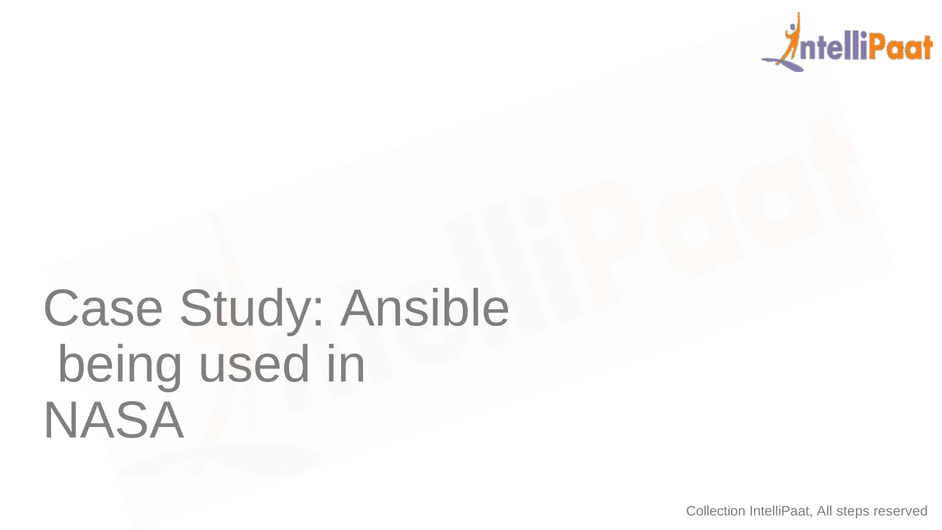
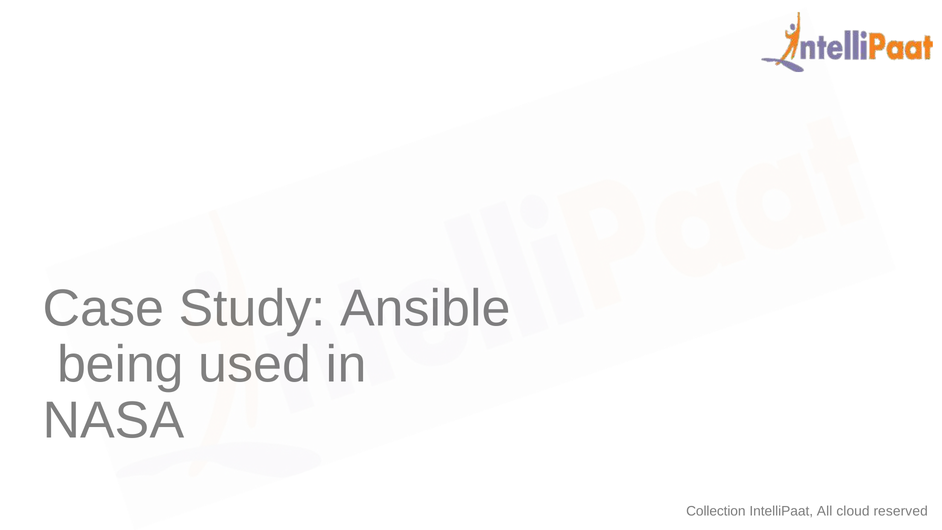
steps: steps -> cloud (853, 511)
